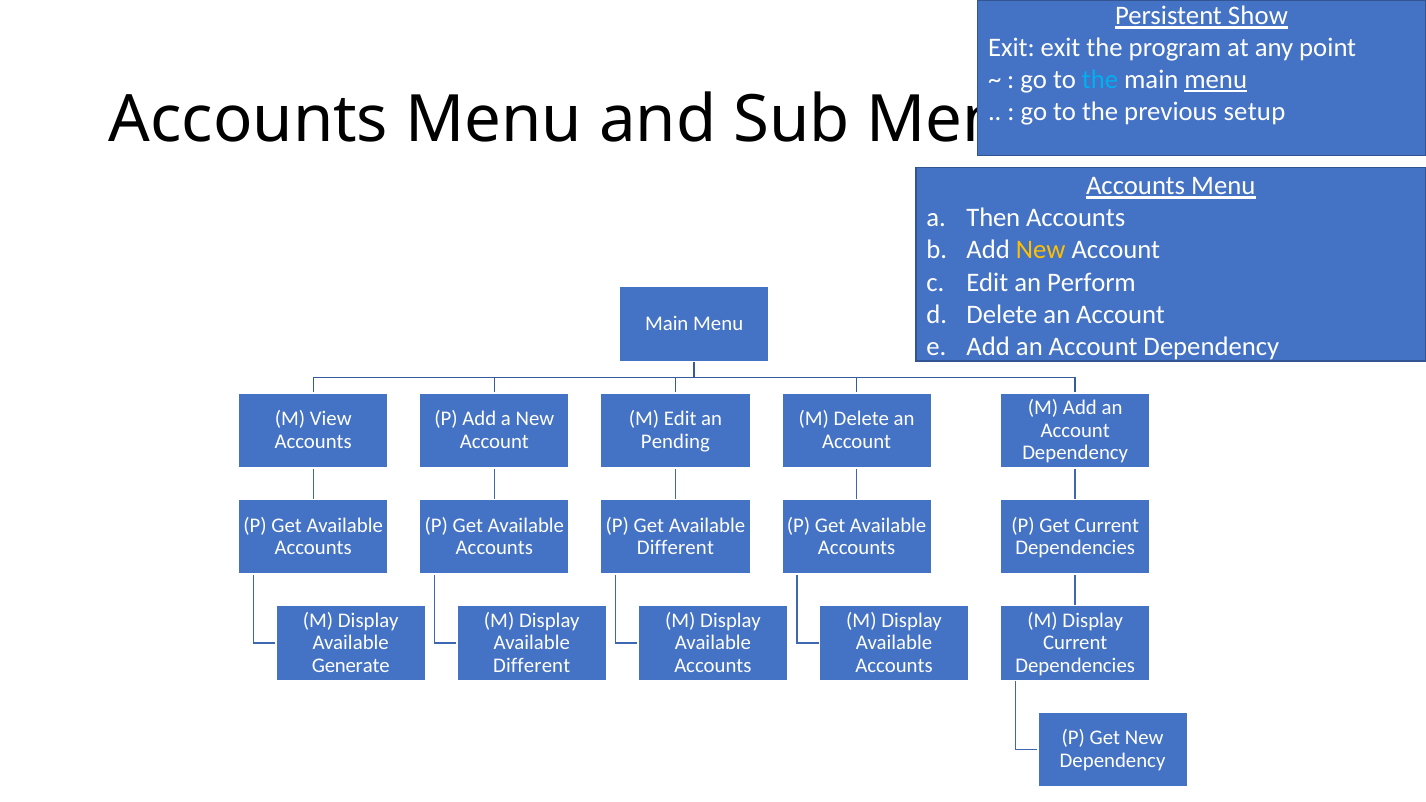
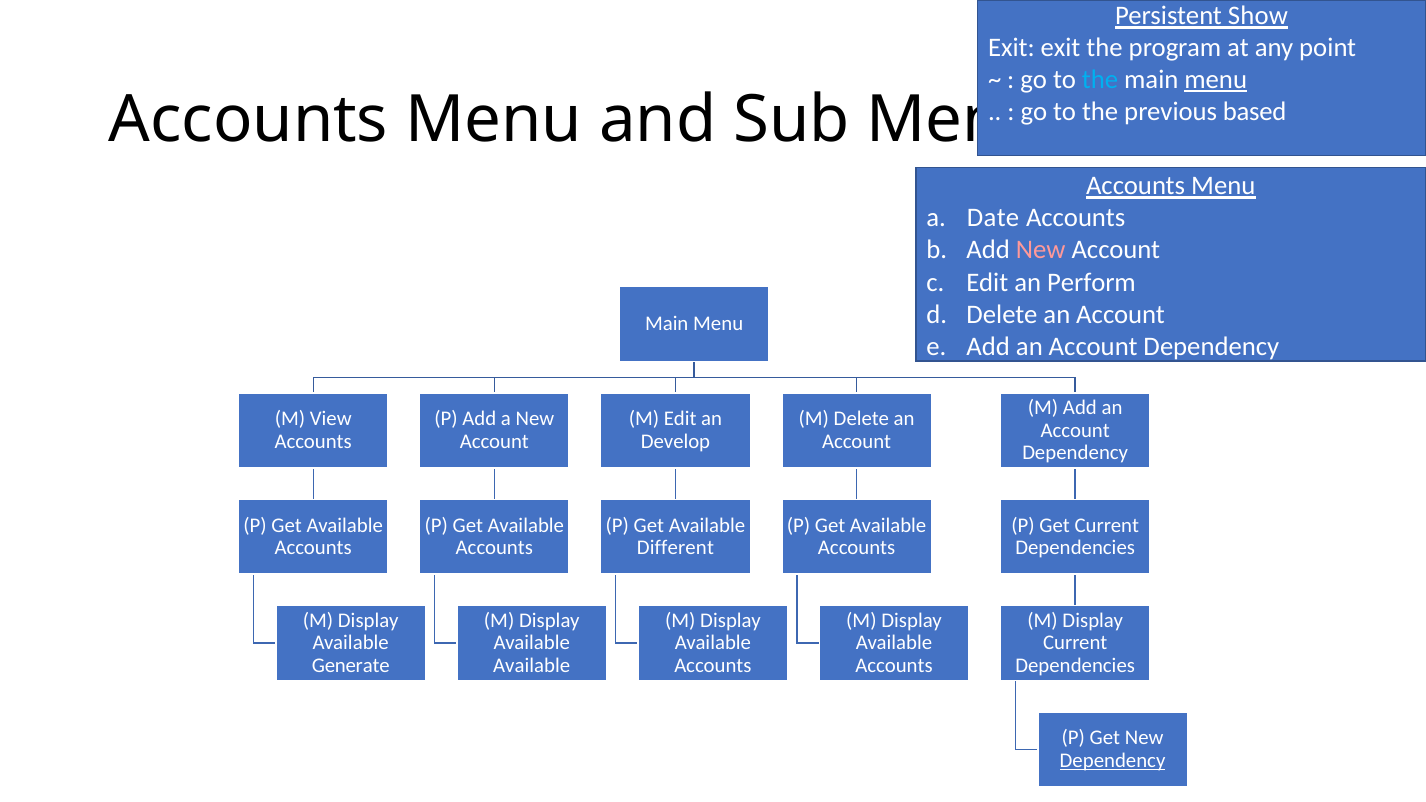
setup: setup -> based (1255, 112)
Then: Then -> Date (993, 218)
New colour: yellow -> pink (1041, 250)
Pending: Pending -> Develop (676, 442)
Different: Different -> Available (532, 665)
Dependency underline: none -> present (1113, 760)
